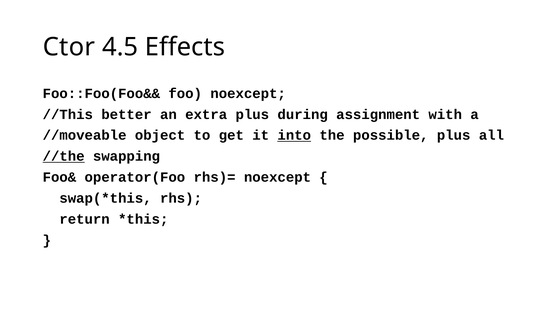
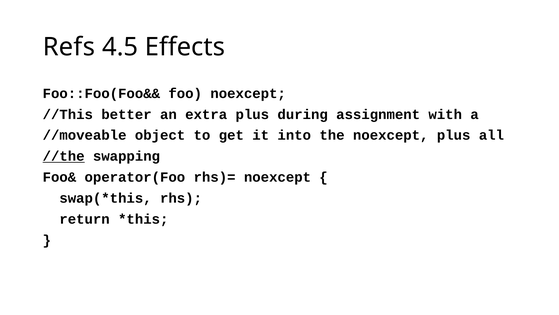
Ctor: Ctor -> Refs (69, 47)
into underline: present -> none (294, 135)
the possible: possible -> noexcept (391, 135)
